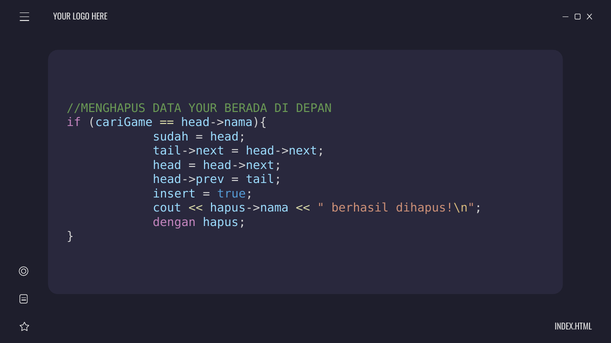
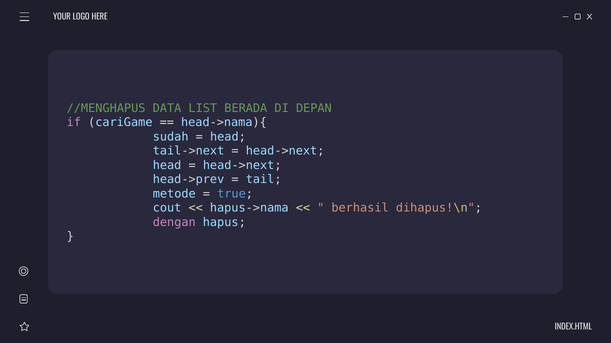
DATA YOUR: YOUR -> LIST (203, 108)
insert: insert -> metode (174, 194)
